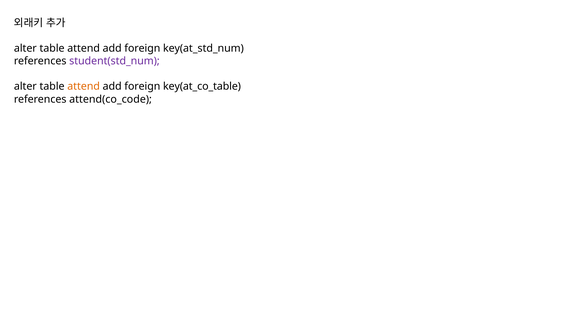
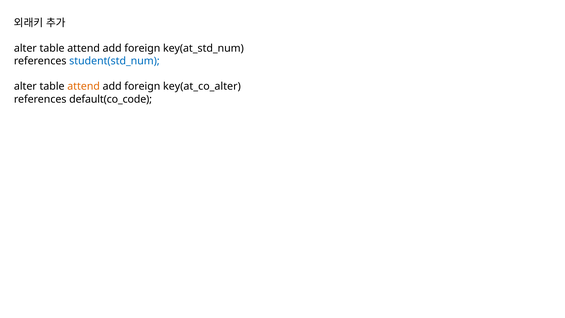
student(std_num colour: purple -> blue (114, 61)
key(at_co_table: key(at_co_table -> key(at_co_alter (202, 86)
attend(co_code: attend(co_code -> default(co_code (111, 99)
